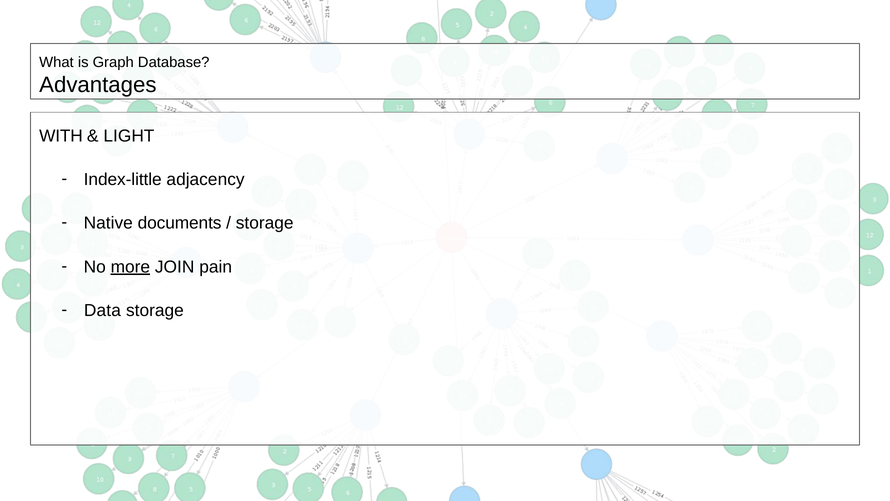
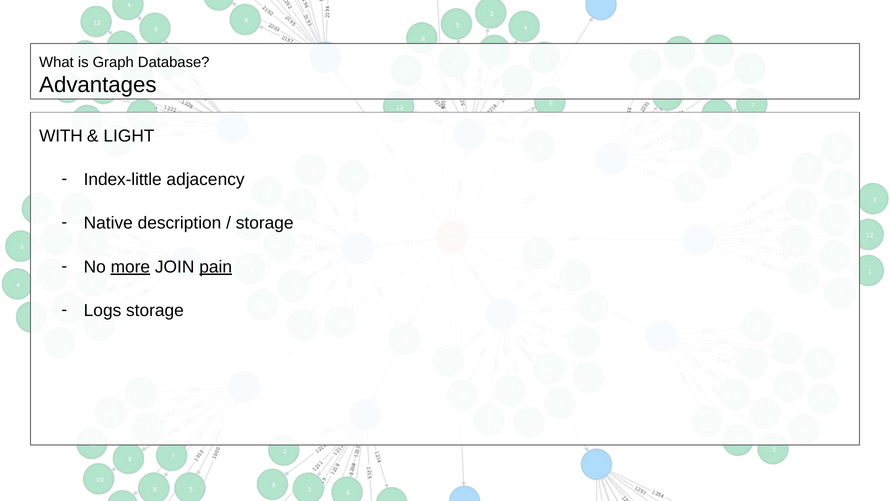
documents: documents -> description (180, 223)
pain underline: none -> present (216, 267)
Data: Data -> Logs (103, 310)
